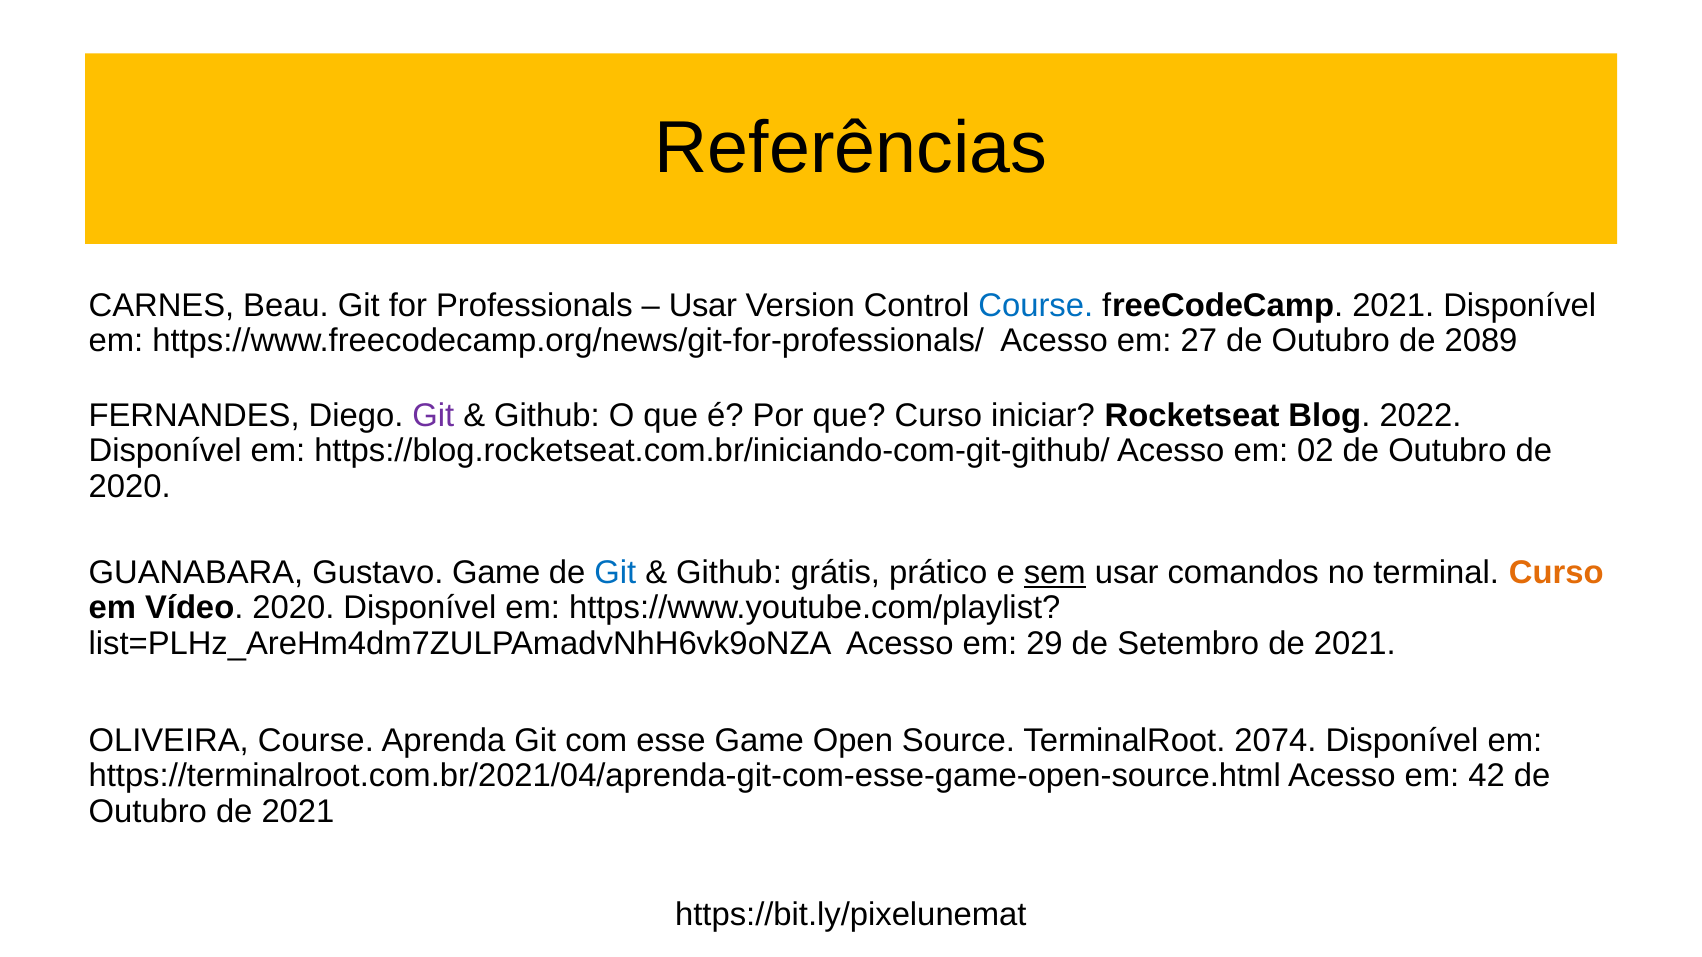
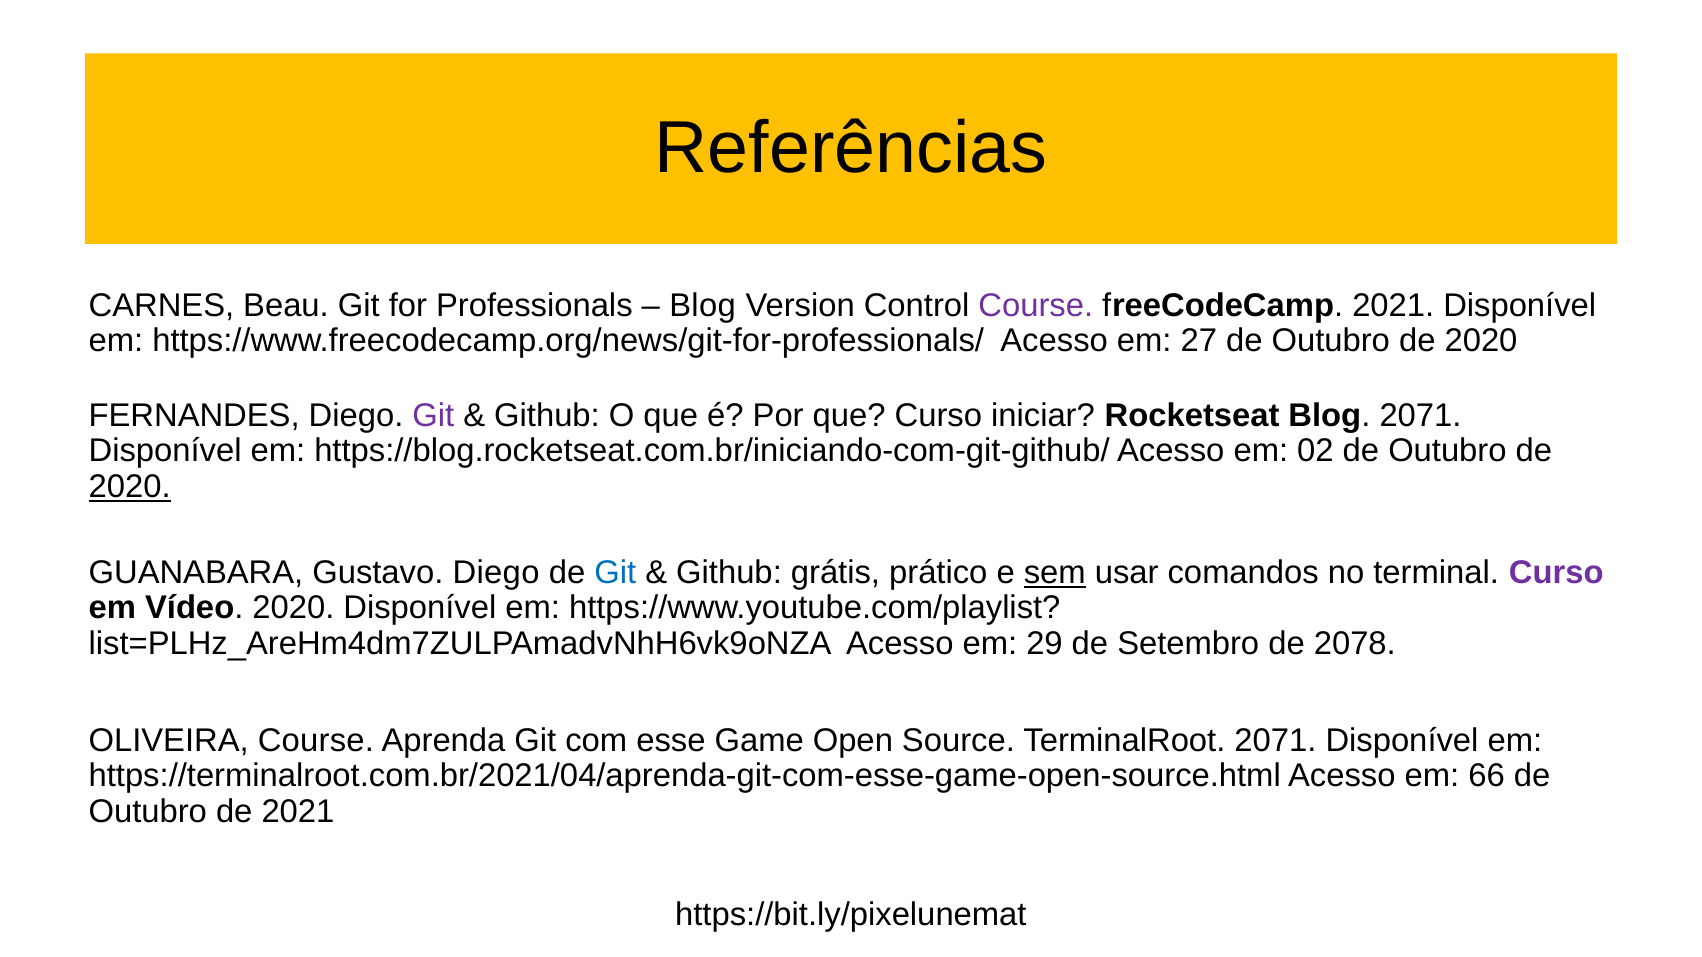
Usar: Usar -> Blog (703, 306)
Course colour: blue -> purple (1036, 306)
2089: 2089 -> 2020 (1481, 341)
Blog 2022: 2022 -> 2071 (1421, 416)
2020 underline: none -> present (130, 487)
Gustavo Game: Game -> Diego (496, 573)
Curso colour: orange -> purple (1556, 573)
Setembro de 2021: 2021 -> 2078 (1355, 644)
TerminalRoot 2074: 2074 -> 2071 (1275, 741)
42: 42 -> 66 (1487, 776)
